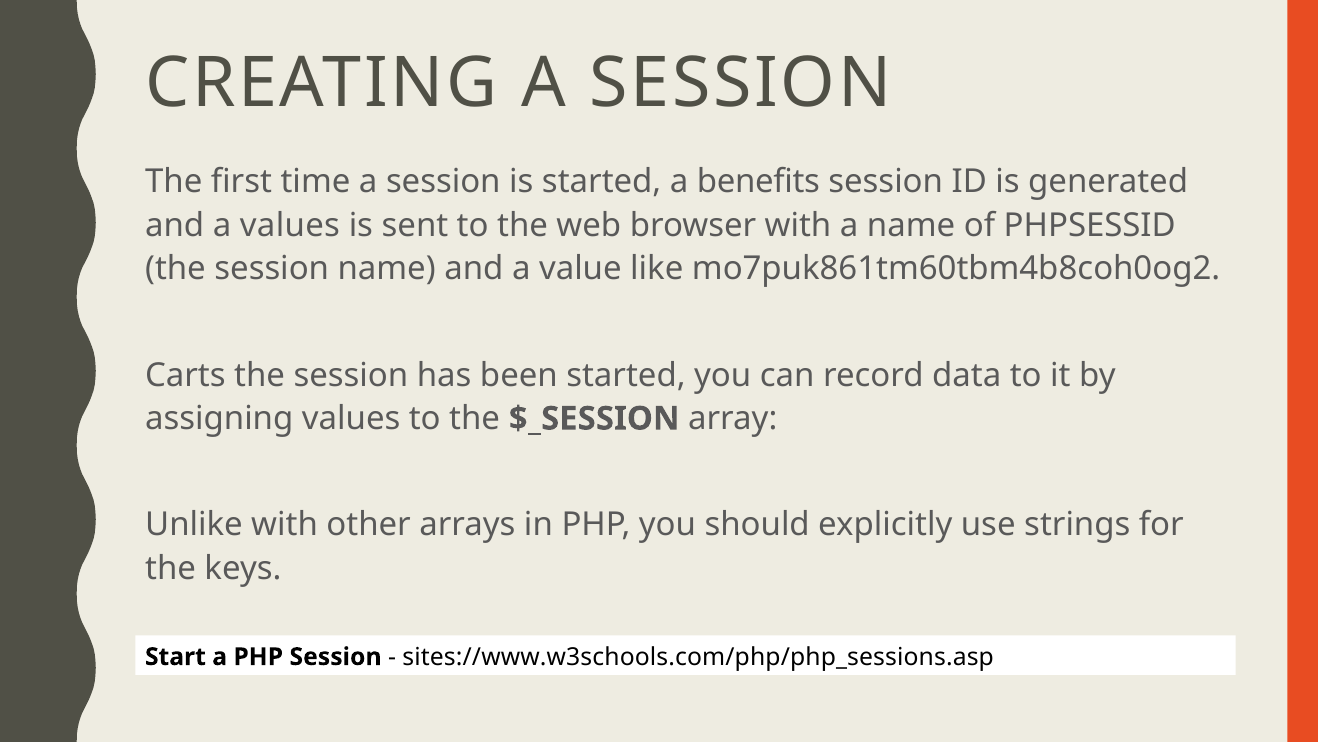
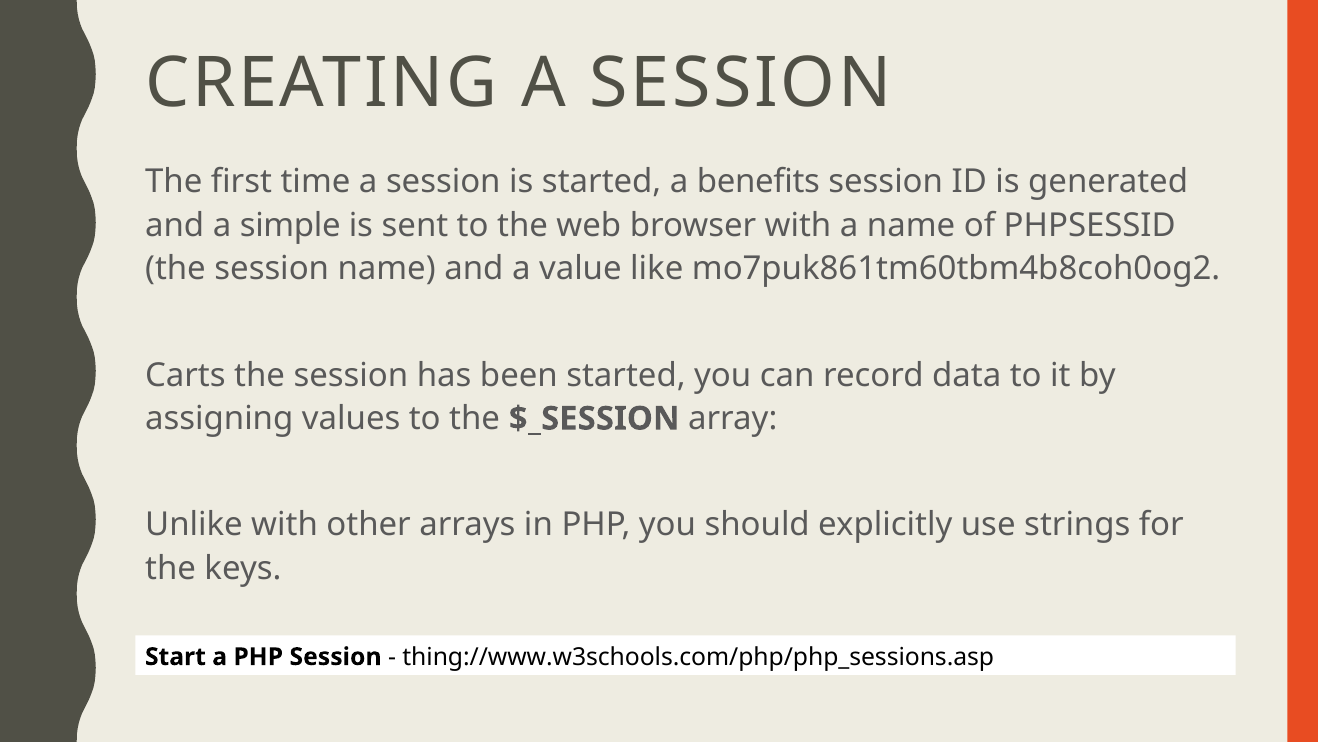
a values: values -> simple (290, 225)
sites://www.w3schools.com/php/php_sessions.asp: sites://www.w3schools.com/php/php_sessions.asp -> thing://www.w3schools.com/php/php_sessions.asp (698, 656)
